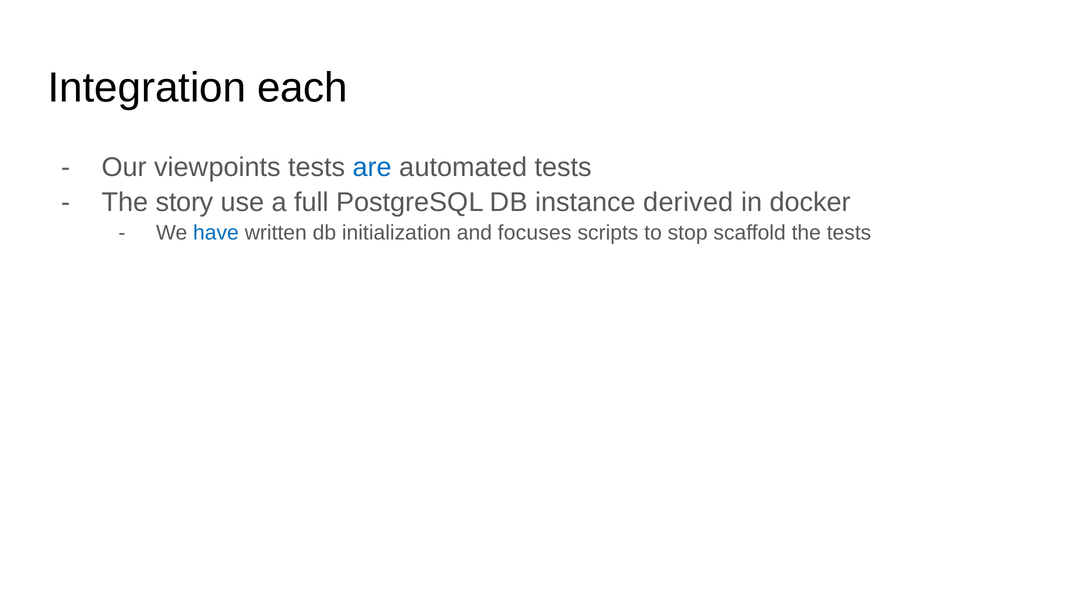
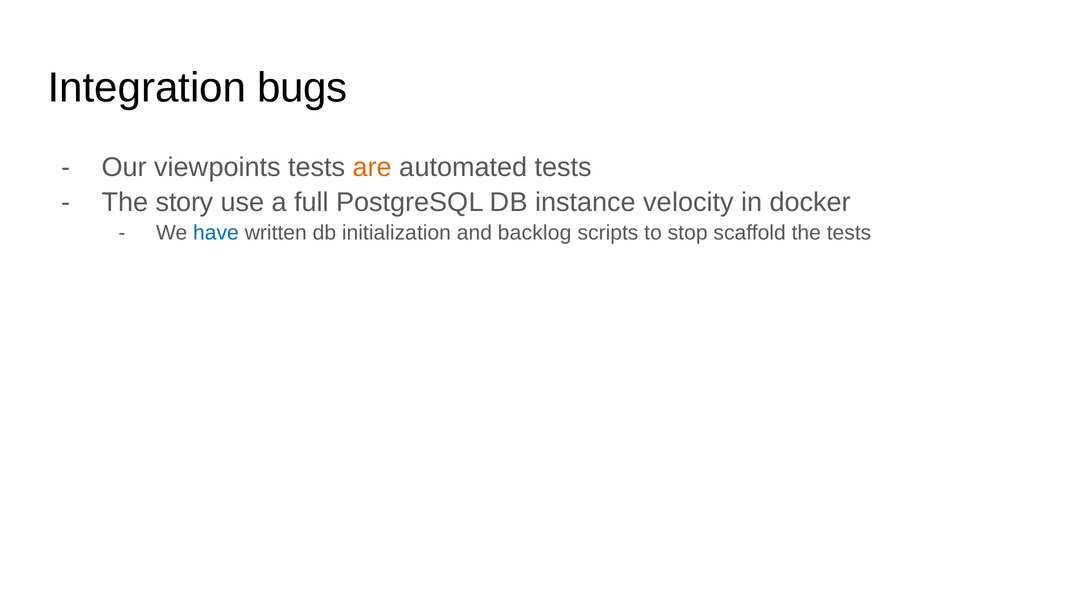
each: each -> bugs (302, 88)
are colour: blue -> orange (372, 167)
derived: derived -> velocity (689, 202)
focuses: focuses -> backlog (535, 233)
